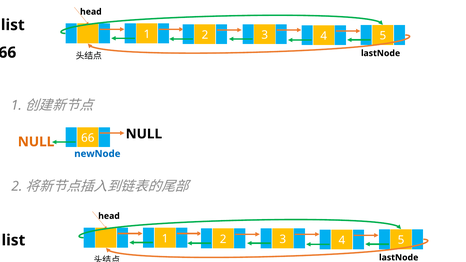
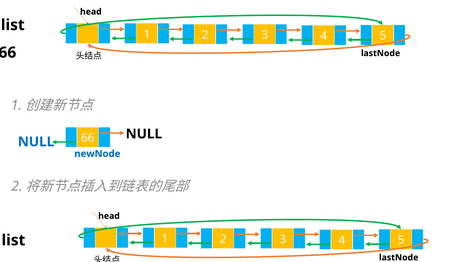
NULL colour: orange -> blue (36, 142)
